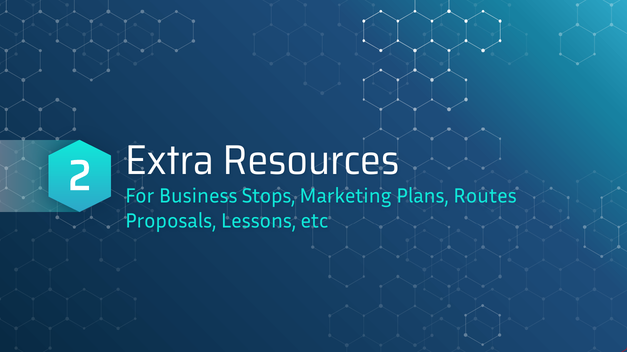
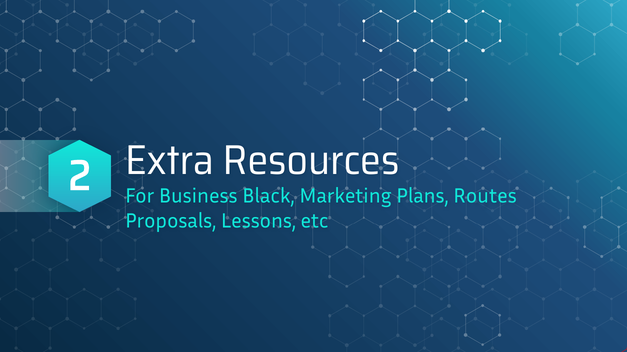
Stops: Stops -> Black (268, 196)
